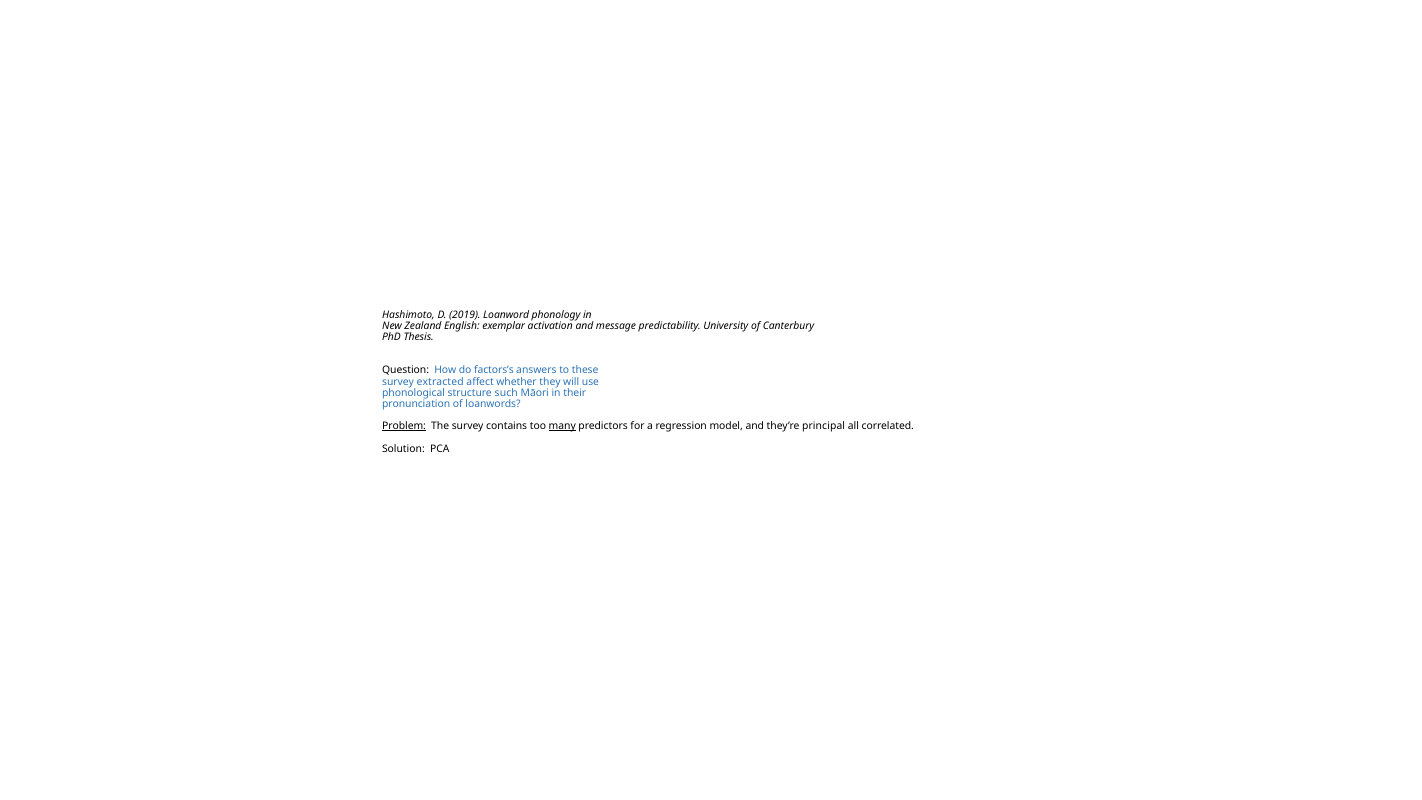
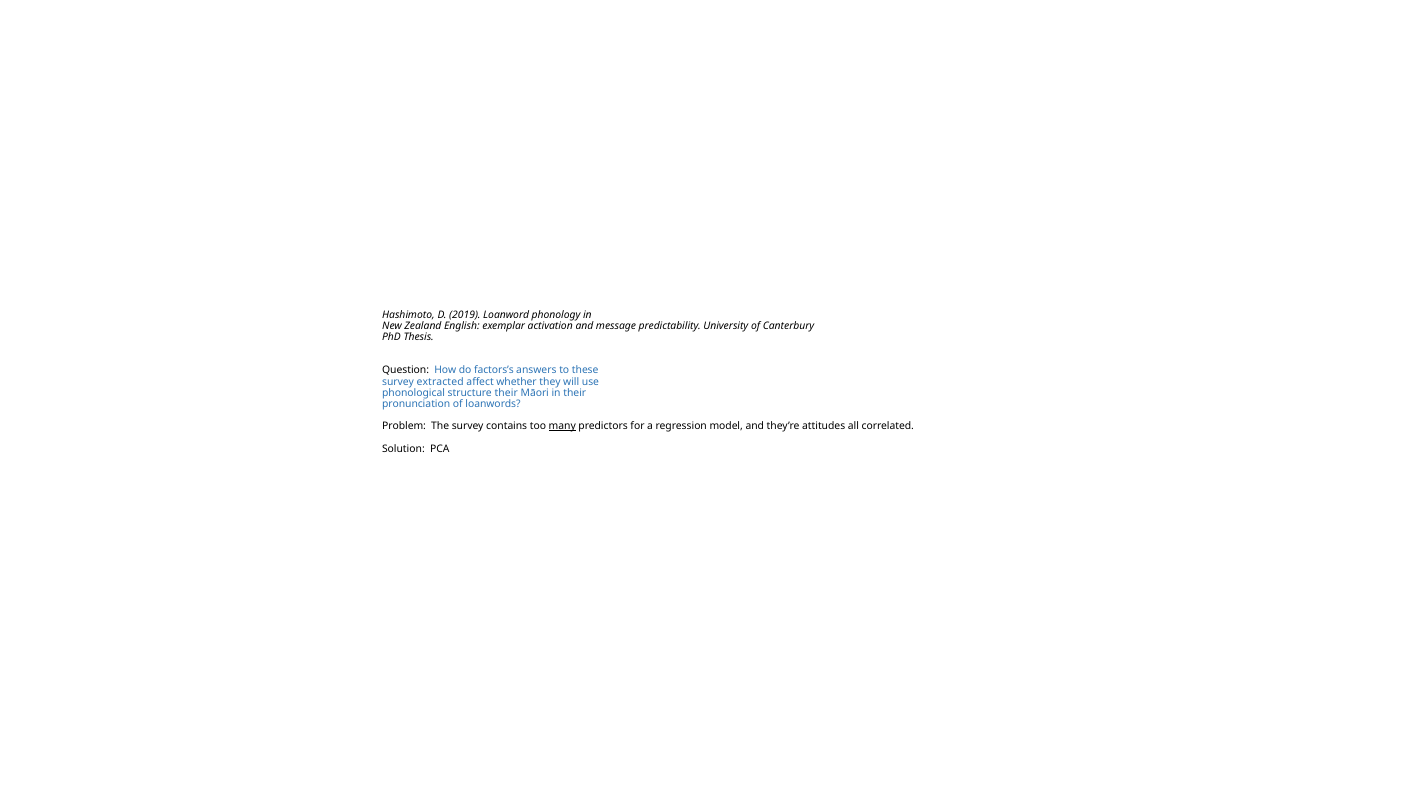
structure such: such -> their (506, 393)
Problem underline: present -> none (404, 426)
principal: principal -> attitudes (824, 426)
